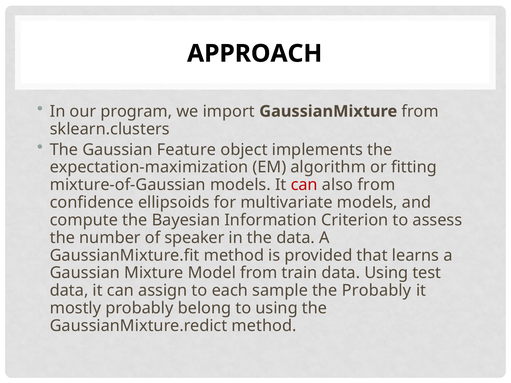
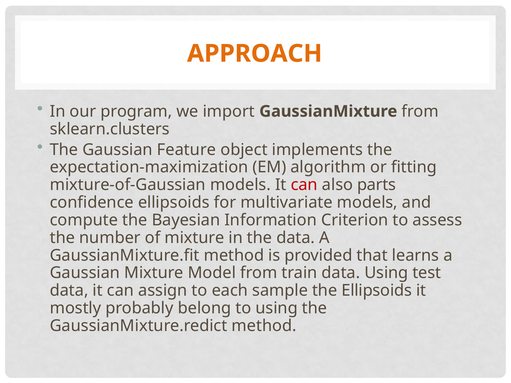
APPROACH colour: black -> orange (255, 54)
also from: from -> parts (377, 185)
of speaker: speaker -> mixture (194, 238)
the Probably: Probably -> Ellipsoids (377, 291)
